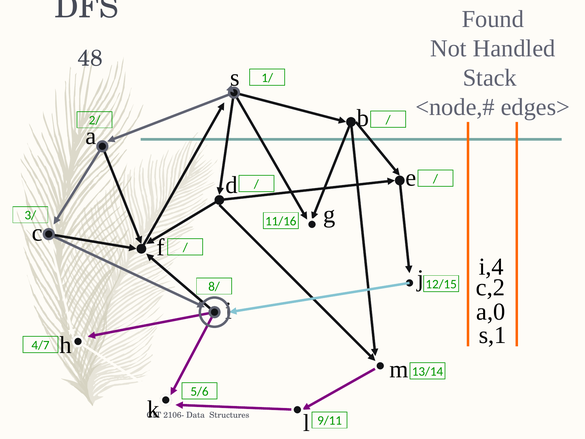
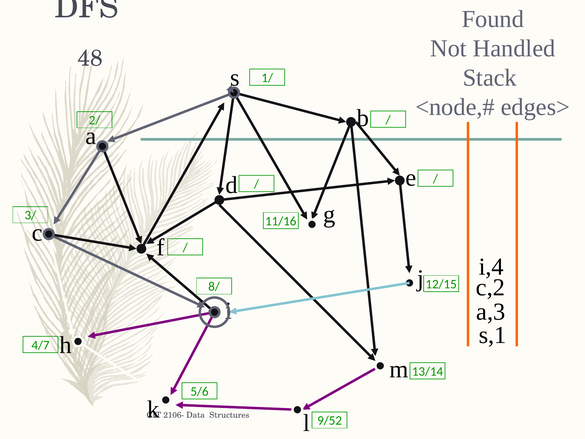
a,0: a,0 -> a,3 (491, 312)
9/11: 9/11 -> 9/52 (330, 420)
